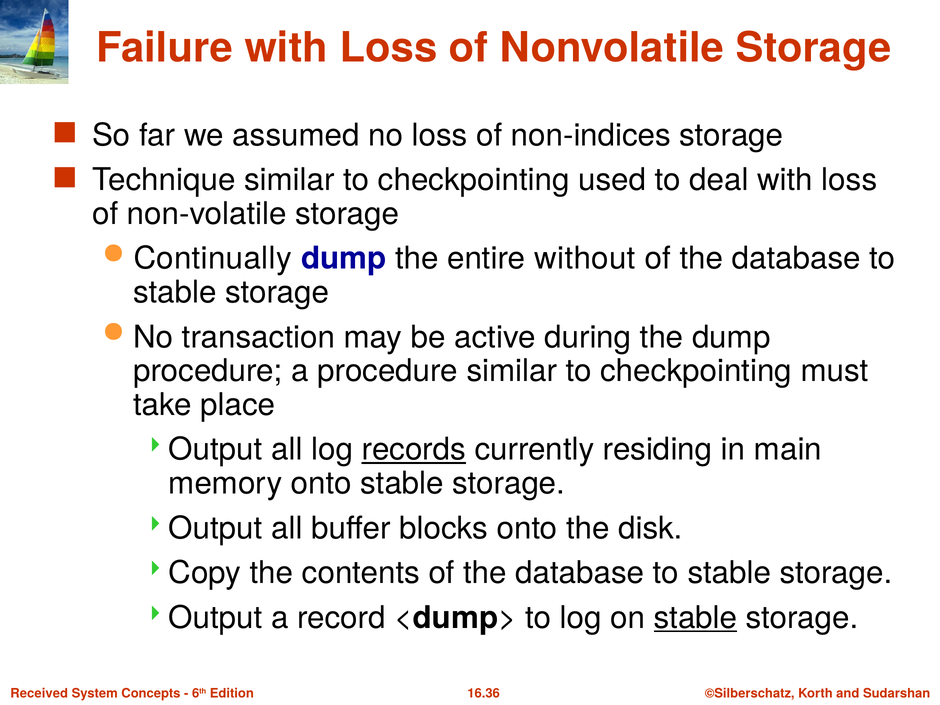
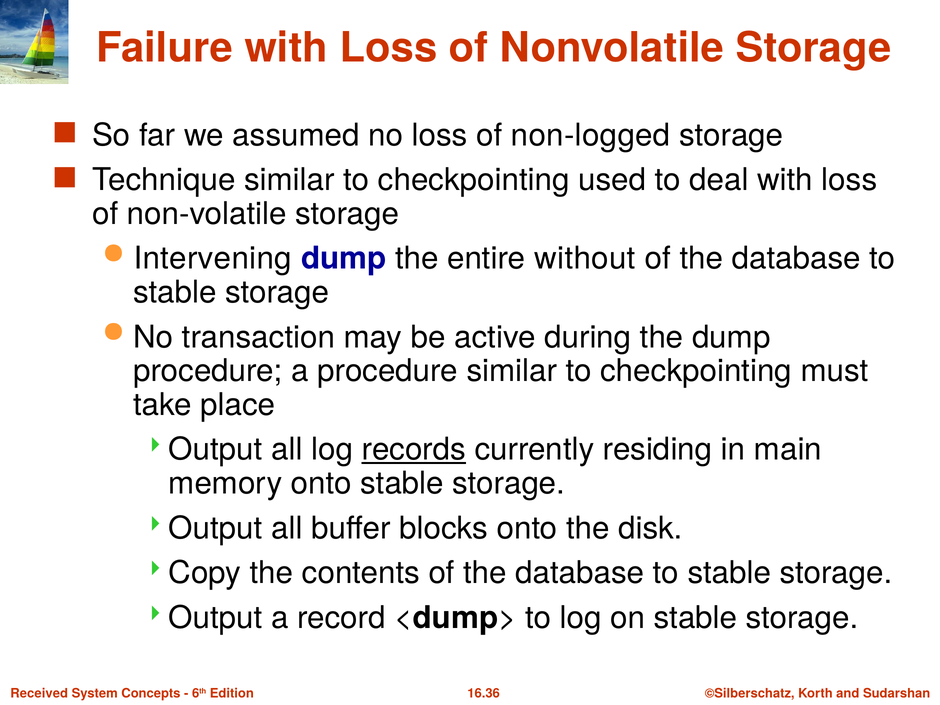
non-indices: non-indices -> non-logged (591, 135)
Continually: Continually -> Intervening (213, 259)
stable underline: present -> none (695, 618)
